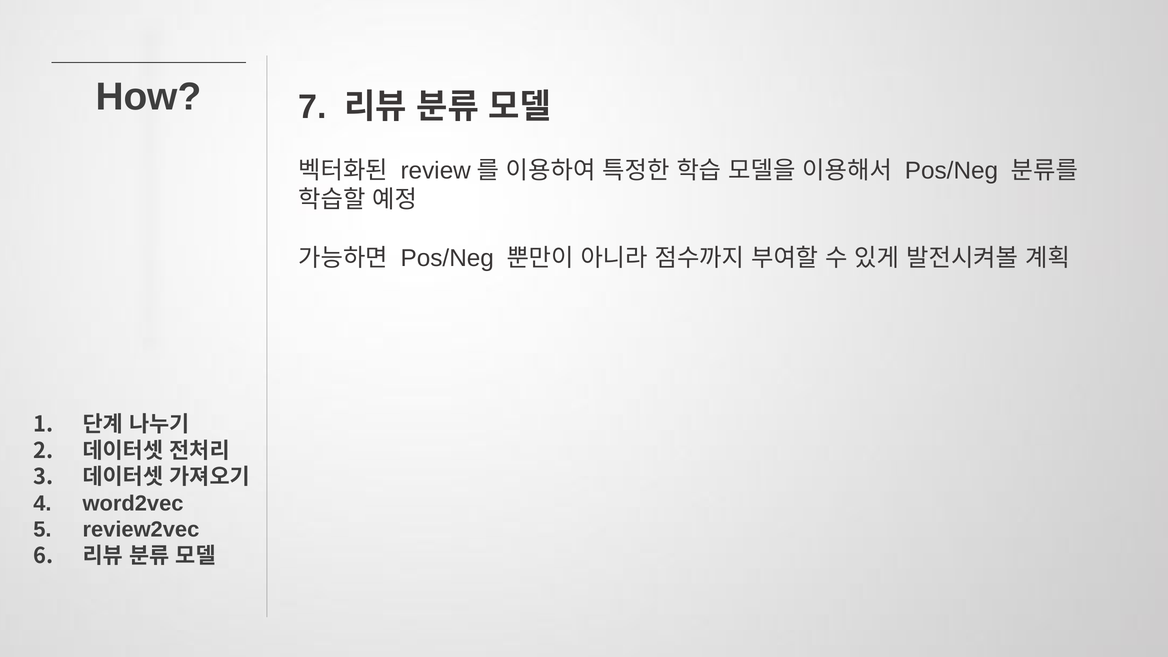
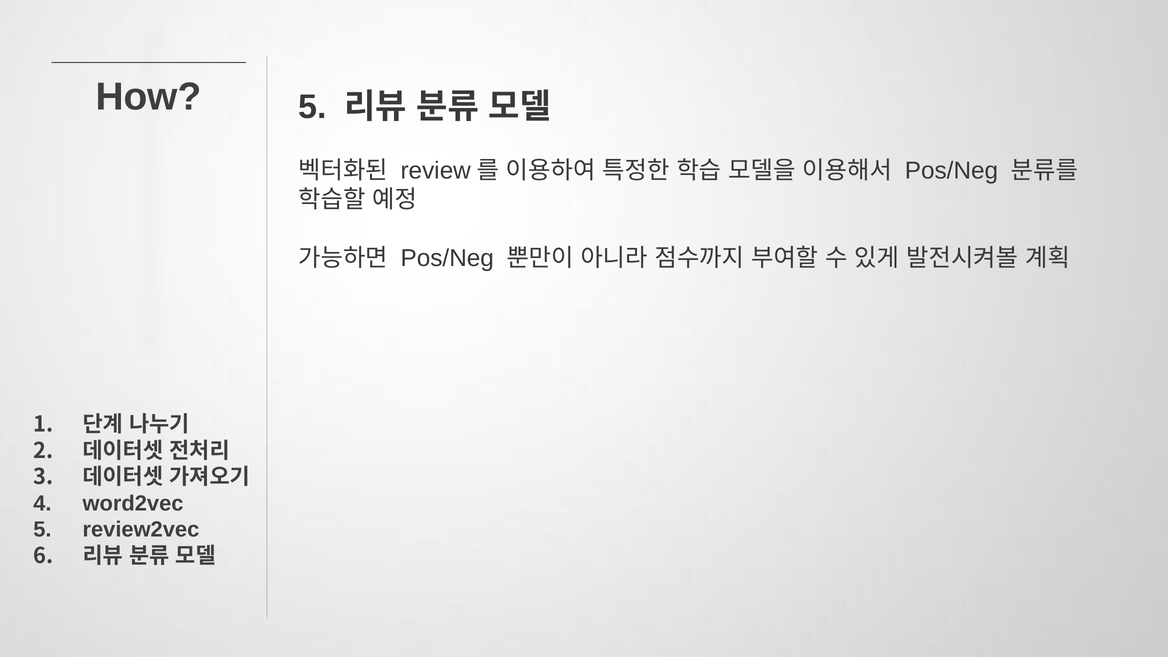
7: 7 -> 5 (312, 107)
